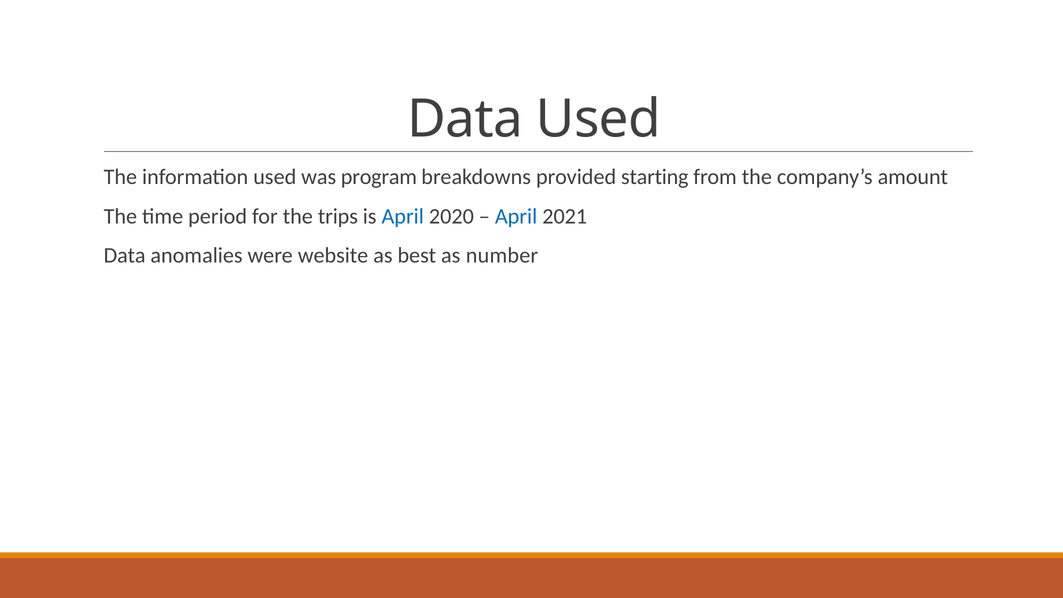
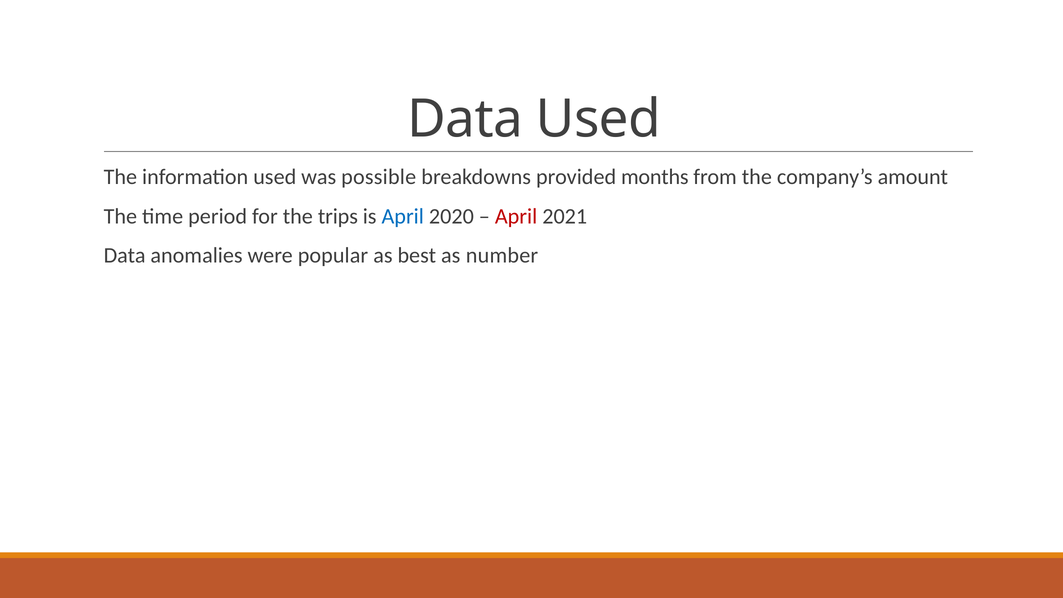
program: program -> possible (379, 177)
starting: starting -> months (655, 177)
April colour: blue -> red (516, 216)
website: website -> popular (333, 256)
